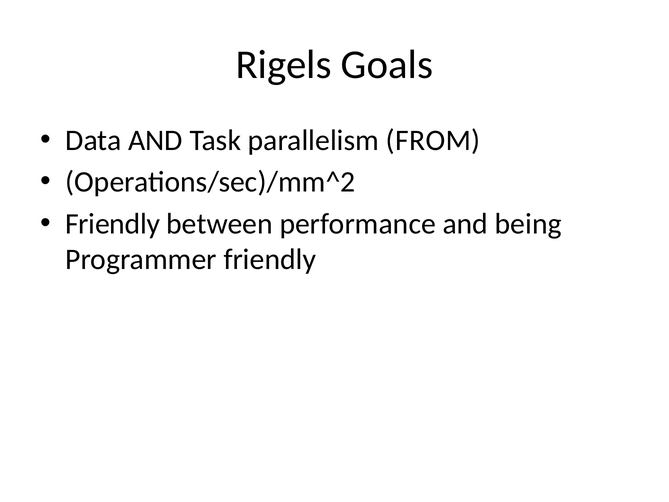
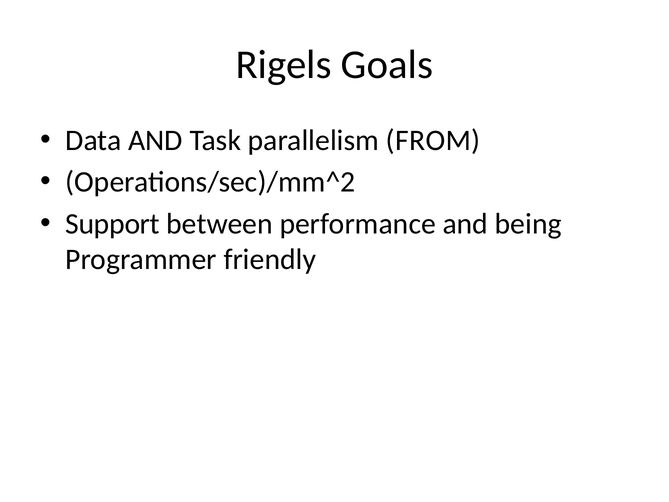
Friendly: Friendly -> Support (113, 224)
